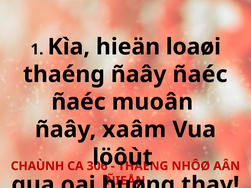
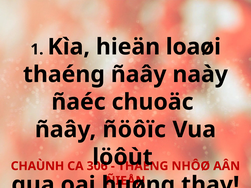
ñaây ñaéc: ñaéc -> naày (200, 75)
muoân: muoân -> chuoäc (153, 102)
xaâm: xaâm -> ñöôïc (134, 130)
